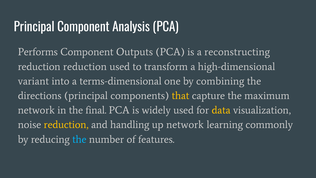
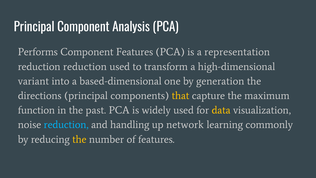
Component Outputs: Outputs -> Features (135, 52)
reconstructing: reconstructing -> representation (237, 52)
terms-dimensional: terms-dimensional -> based-dimensional (121, 81)
combining: combining -> generation (220, 81)
network: network -> function (36, 110)
final: final -> past (96, 110)
reduction colour: yellow -> light blue (66, 125)
the colour: light blue -> yellow (79, 139)
